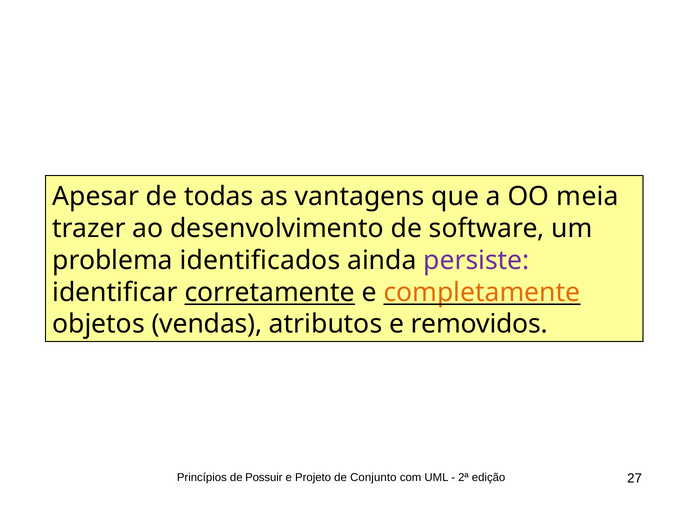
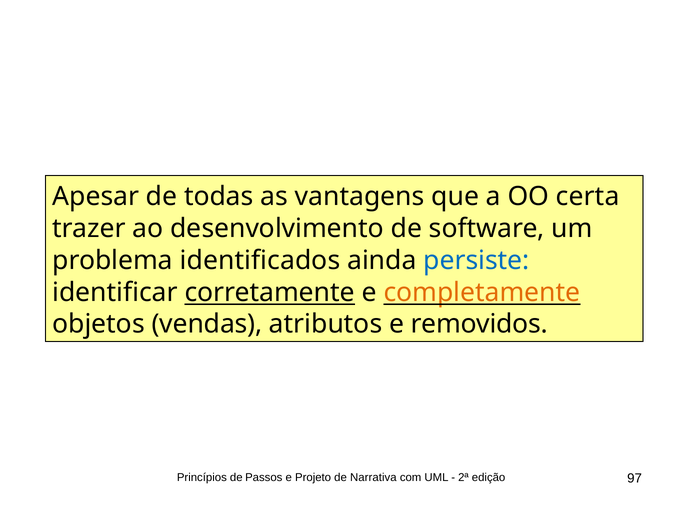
meia: meia -> certa (588, 197)
persiste colour: purple -> blue (476, 261)
Possuir: Possuir -> Passos (264, 478)
Conjunto: Conjunto -> Narrativa (373, 478)
27: 27 -> 97 (635, 479)
